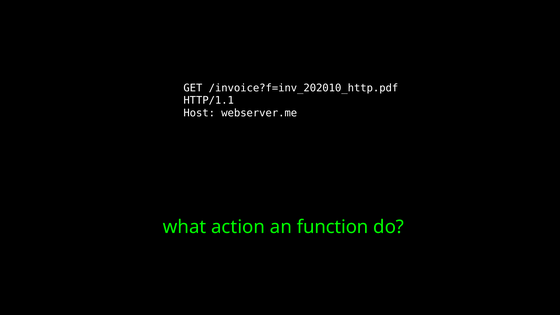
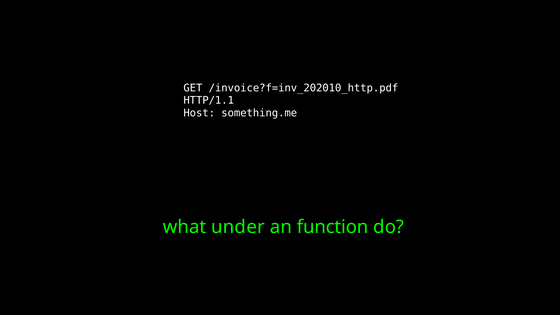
webserver.me: webserver.me -> something.me (259, 113)
action: action -> under (238, 227)
